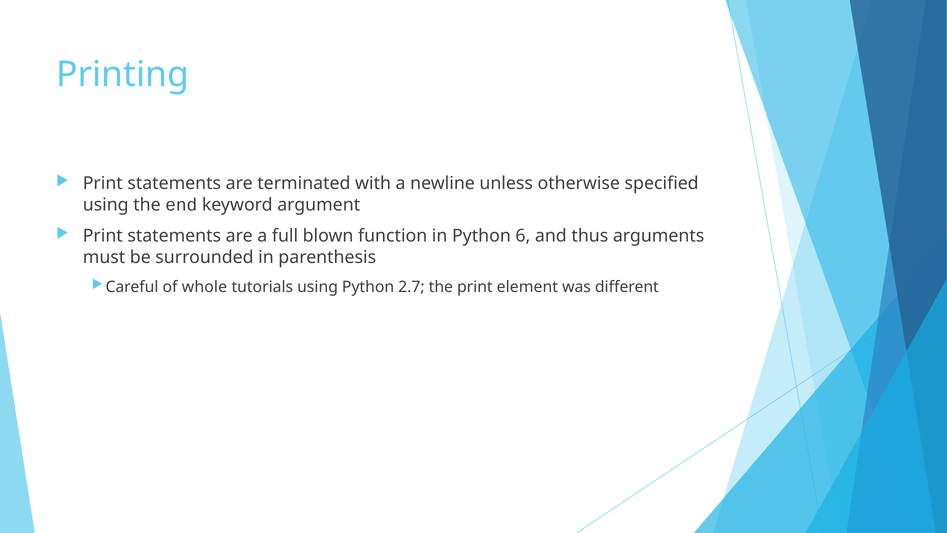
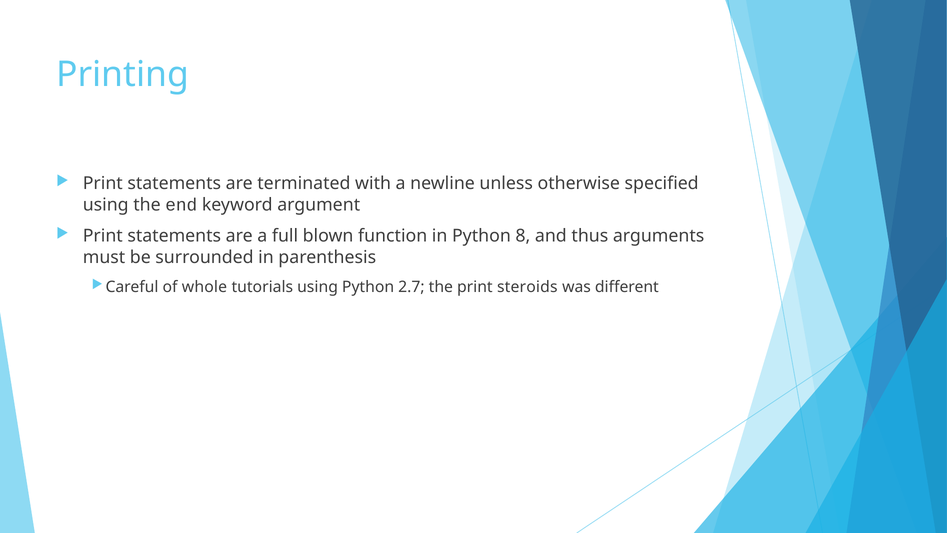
6: 6 -> 8 (523, 236)
element: element -> steroids (527, 287)
